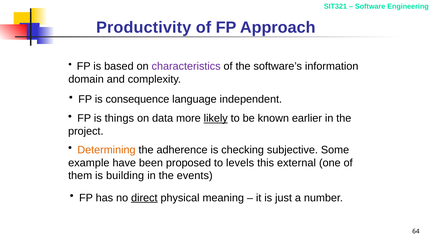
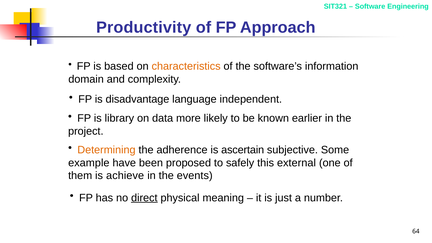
characteristics colour: purple -> orange (186, 66)
consequence: consequence -> disadvantage (137, 99)
things: things -> library (119, 118)
likely underline: present -> none (216, 118)
checking: checking -> ascertain (243, 150)
levels: levels -> safely (240, 163)
building: building -> achieve (125, 176)
